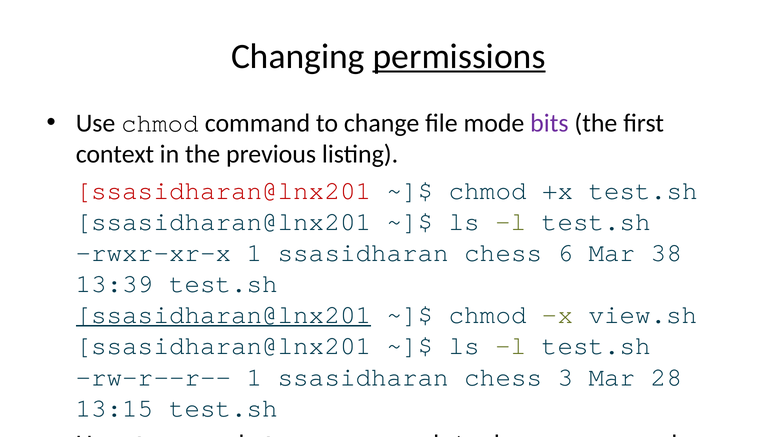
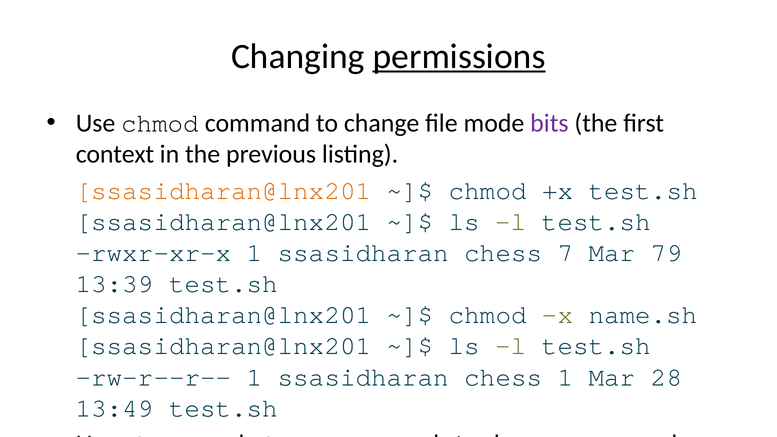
ssasidharan@lnx201 colour: red -> orange (223, 191)
6: 6 -> 7 (565, 253)
38: 38 -> 79 (667, 253)
ssasidharan@lnx201 underline: present -> none (223, 315)
view.sh: view.sh -> name.sh (643, 315)
chess 3: 3 -> 1 (565, 377)
13:15: 13:15 -> 13:49 (115, 408)
